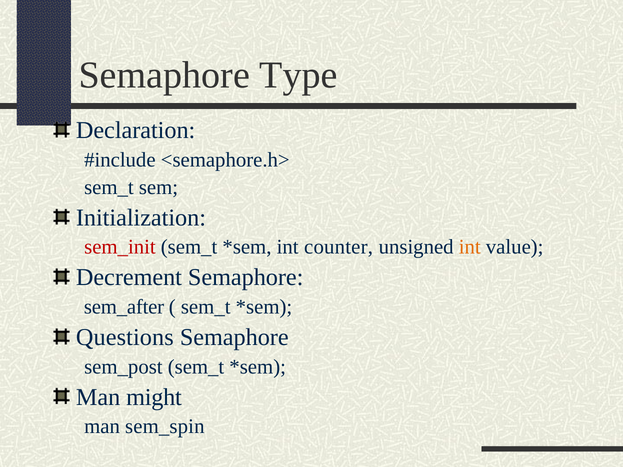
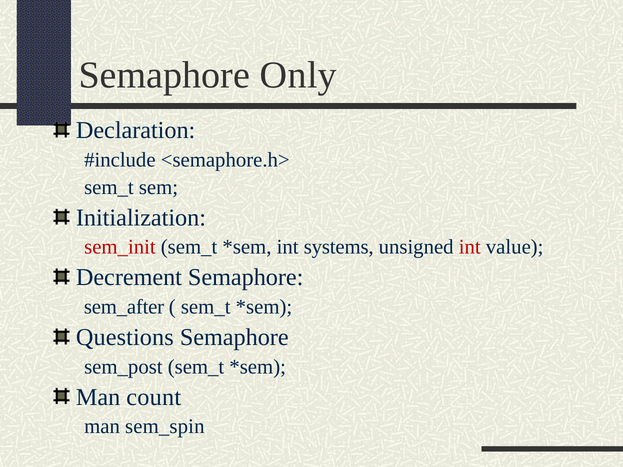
Type: Type -> Only (298, 75)
counter: counter -> systems (339, 247)
int colour: orange -> red (470, 247)
might: might -> count (154, 397)
